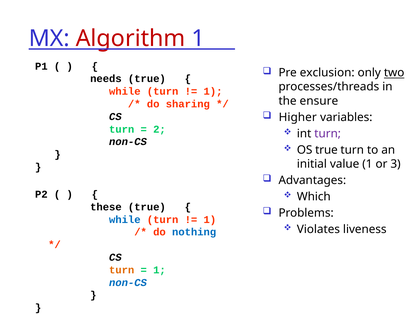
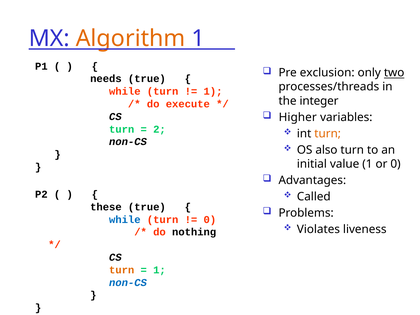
Algorithm colour: red -> orange (131, 38)
ensure: ensure -> integer (319, 101)
sharing: sharing -> execute (188, 104)
turn colour: purple -> orange (328, 133)
OS true: true -> also (326, 150)
or 3: 3 -> 0 (396, 164)
Which: Which -> Called (314, 197)
1: 1 -> 0 (210, 220)
nothing colour: blue -> black (194, 232)
